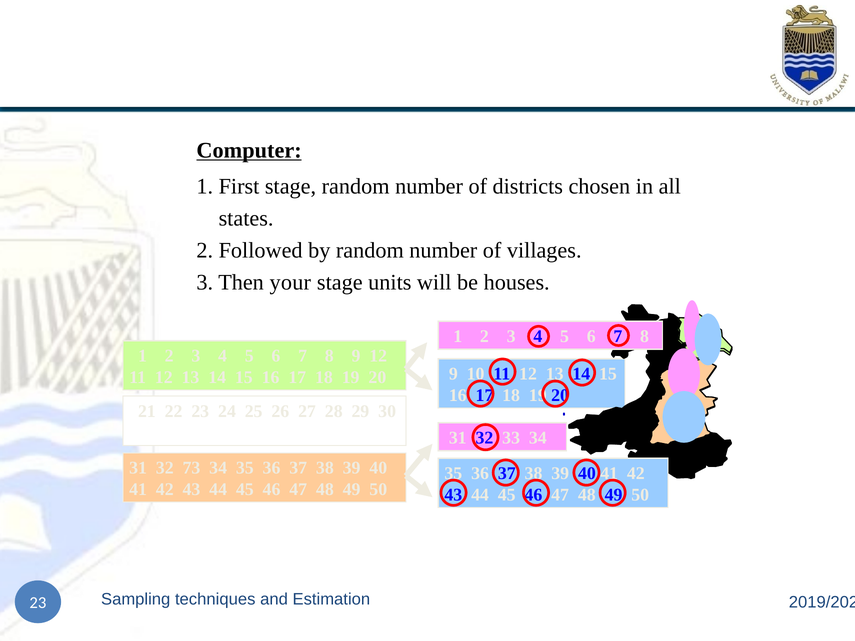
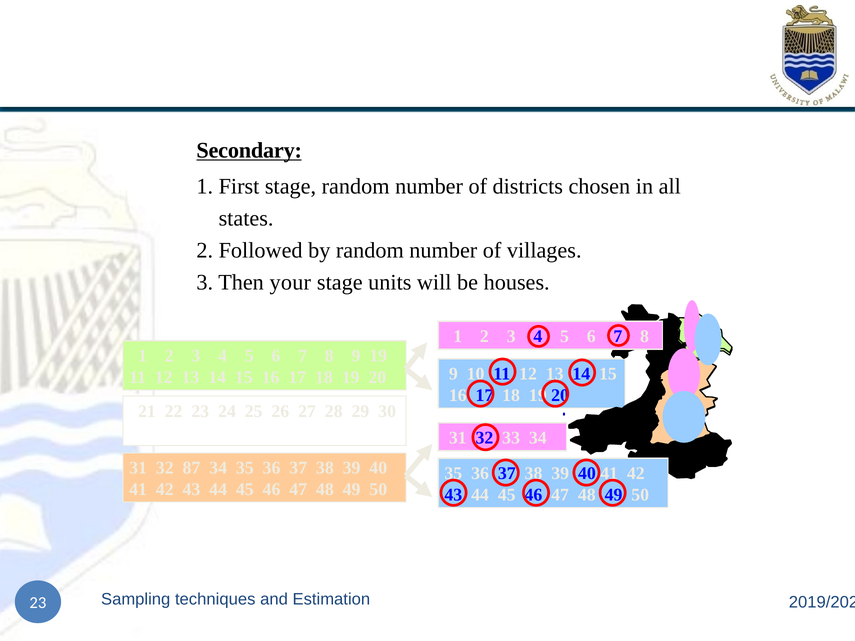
Computer: Computer -> Secondary (249, 150)
9 12: 12 -> 19 (378, 356)
73: 73 -> 87 (191, 468)
